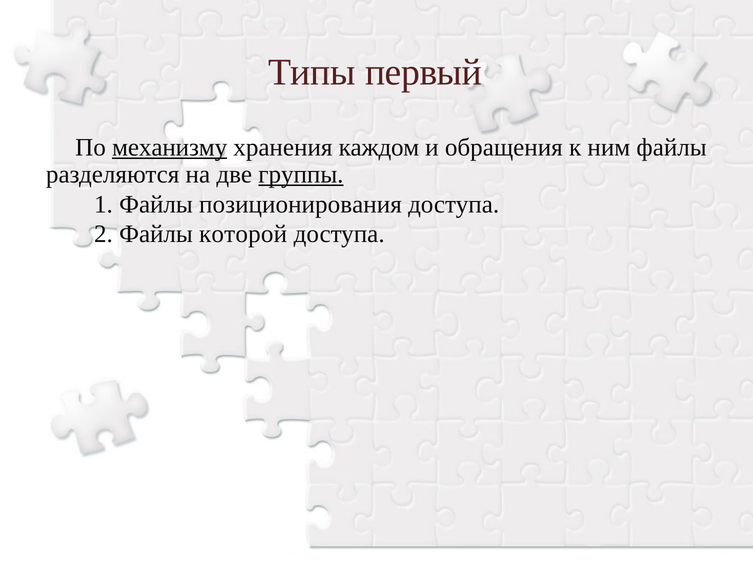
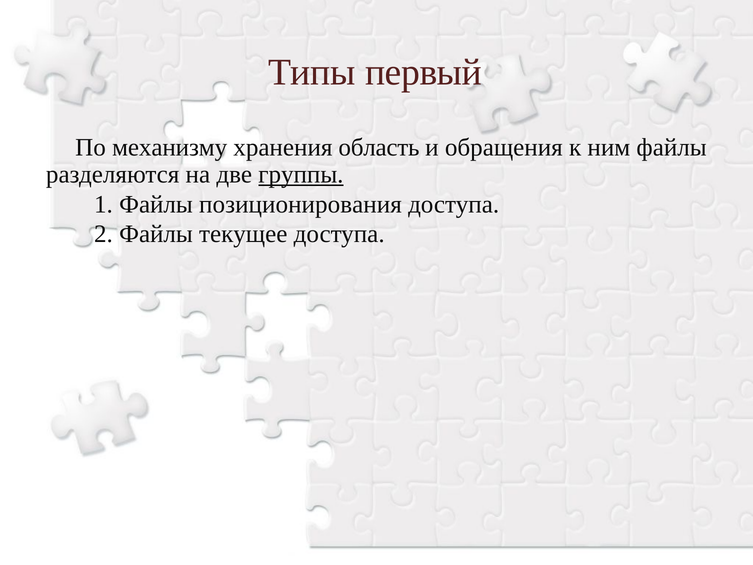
механизму underline: present -> none (170, 148)
каждом: каждом -> область (379, 148)
которой: которой -> текущее (243, 234)
